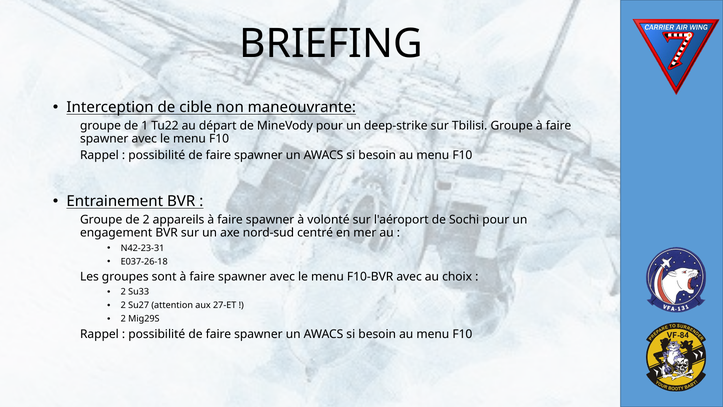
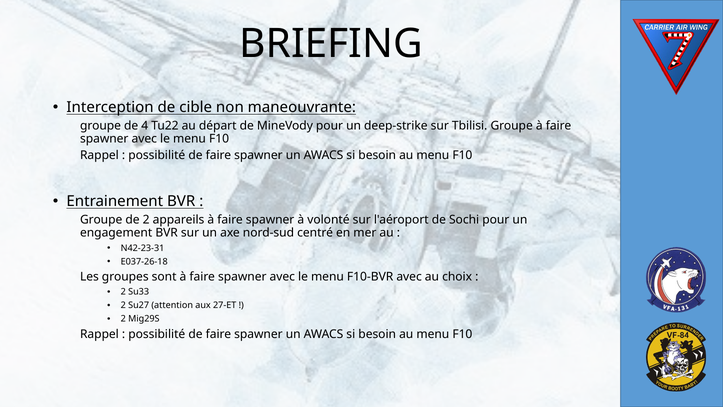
1: 1 -> 4 (145, 126)
